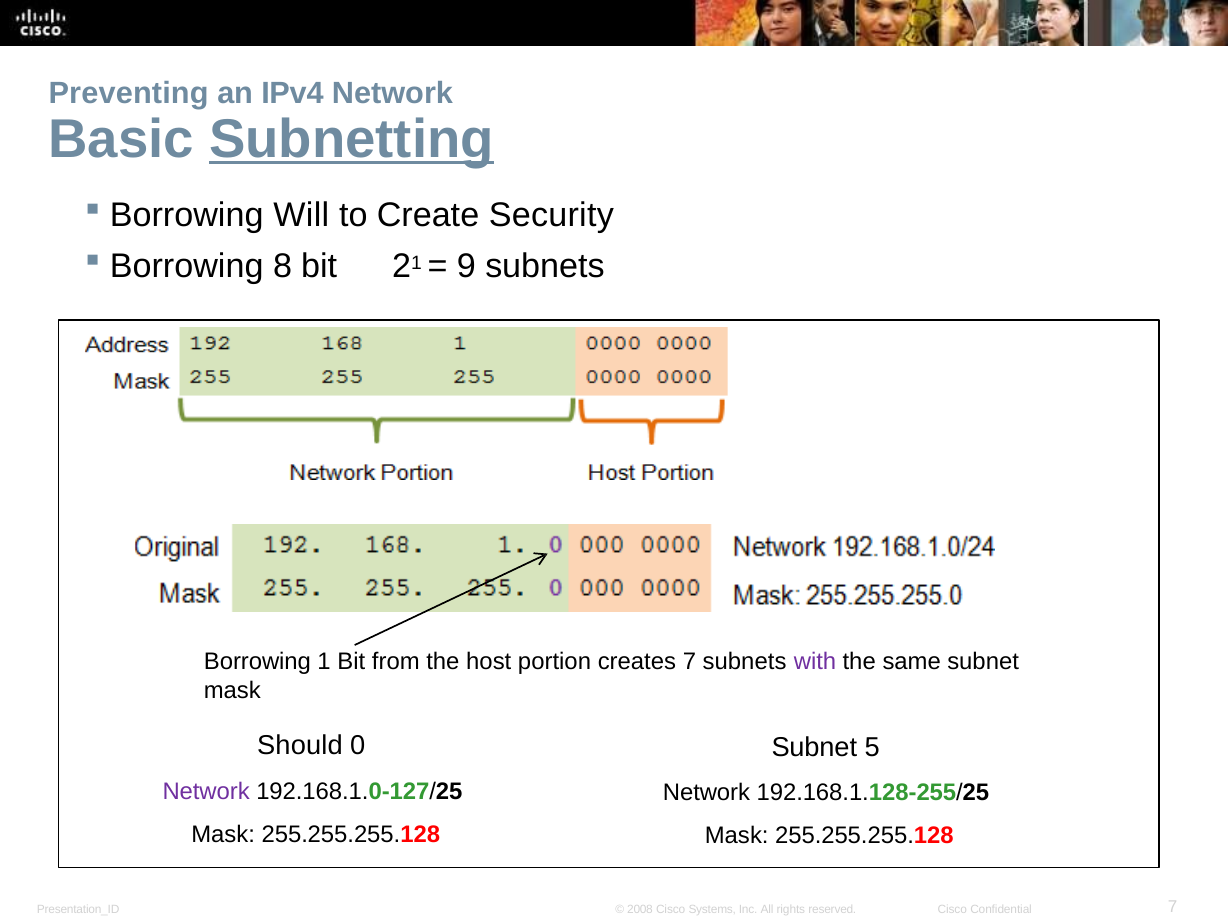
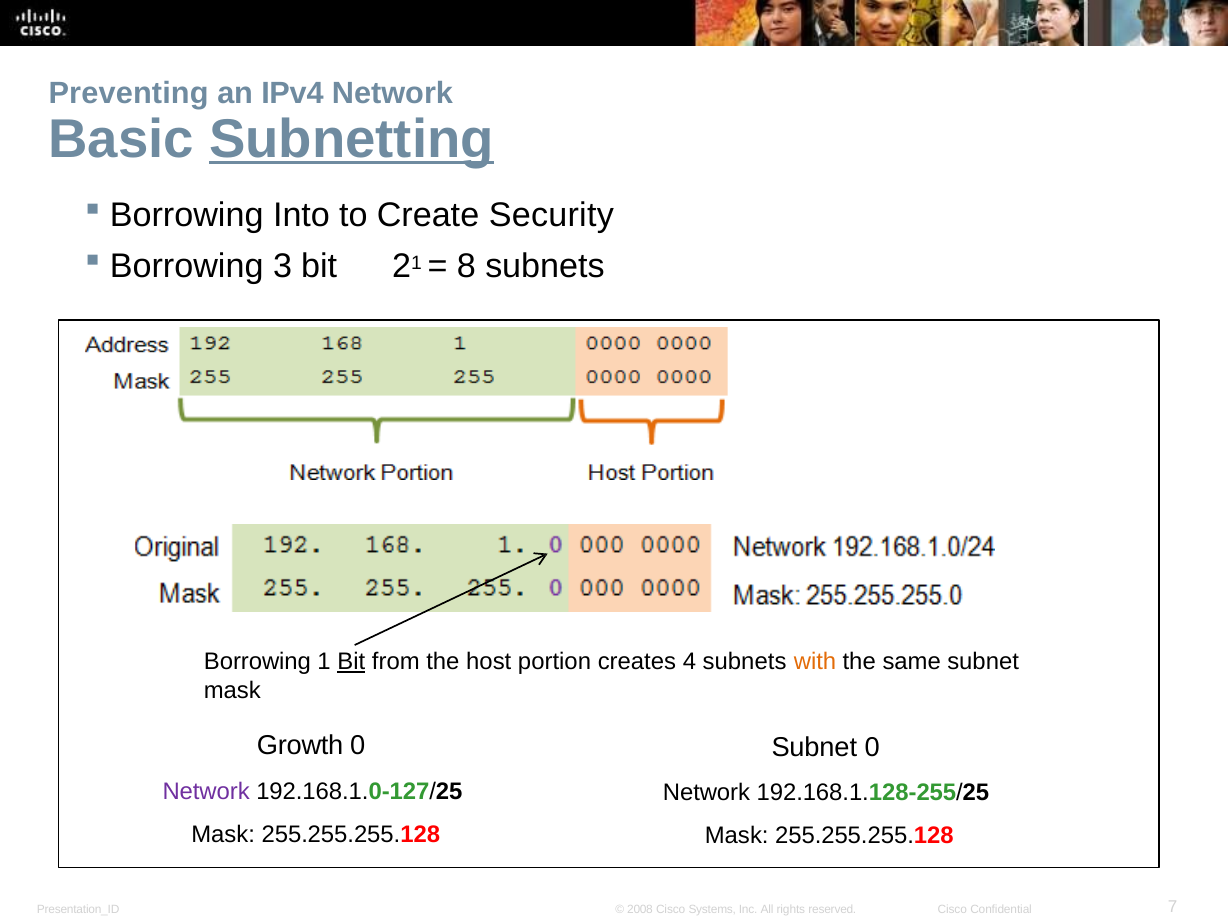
Will: Will -> Into (301, 215)
8: 8 -> 3 (283, 267)
9: 9 -> 8 (466, 267)
Bit underline: none -> present (351, 662)
creates 7: 7 -> 4 (689, 662)
with colour: purple -> orange (815, 662)
Should: Should -> Growth (300, 745)
Subnet 5: 5 -> 0 (872, 747)
